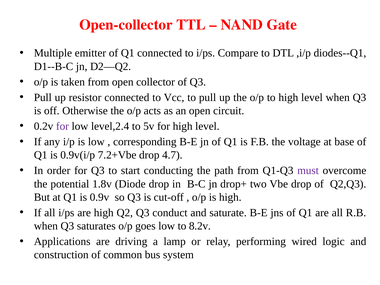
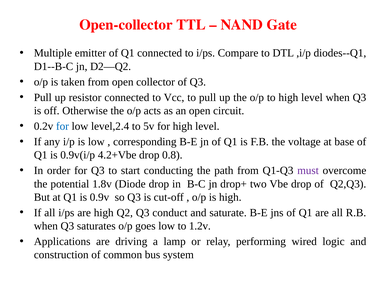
for colour: purple -> blue (62, 126)
7.2+Vbe: 7.2+Vbe -> 4.2+Vbe (117, 155)
4.7: 4.7 -> 0.8 (172, 155)
8.2v: 8.2v -> 1.2v (200, 226)
